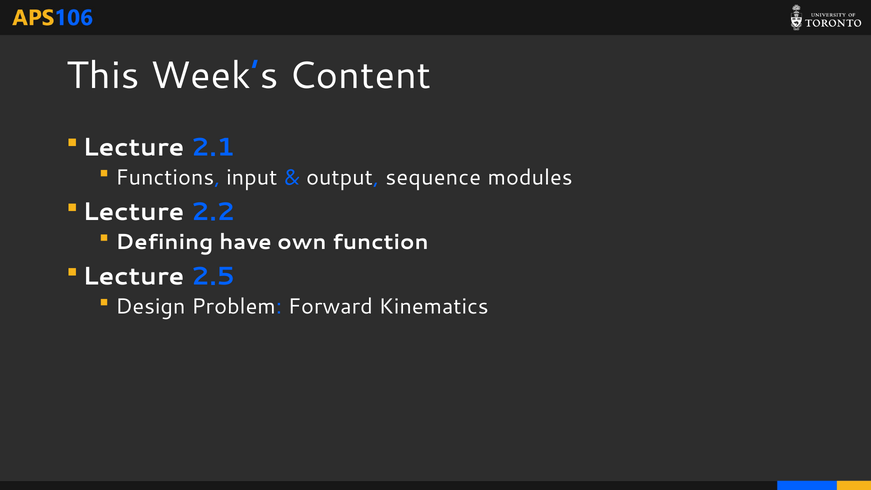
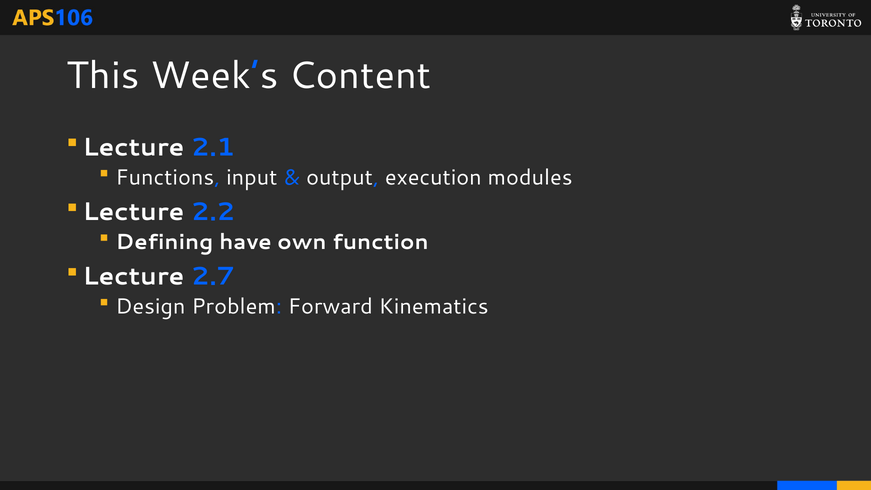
sequence: sequence -> execution (433, 177)
2.5: 2.5 -> 2.7 (213, 276)
